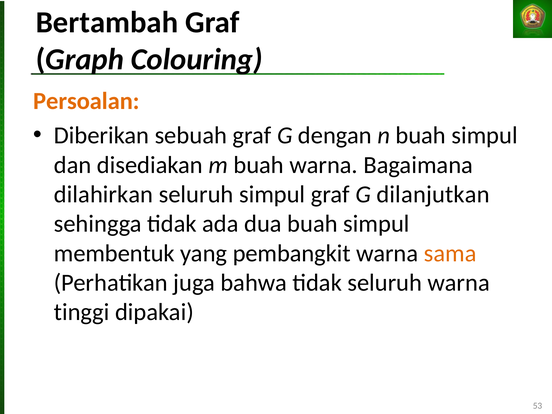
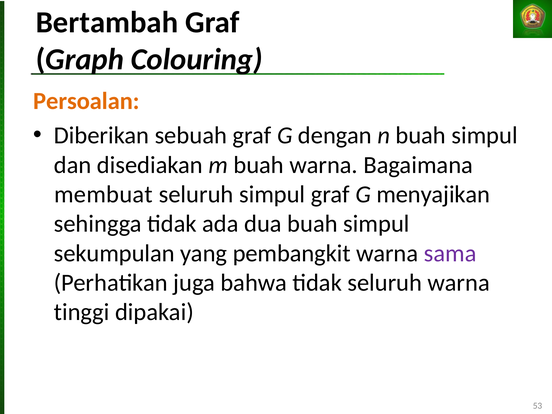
dilahirkan: dilahirkan -> membuat (103, 194)
dilanjutkan: dilanjutkan -> menyajikan (433, 194)
membentuk: membentuk -> sekumpulan (114, 253)
sama colour: orange -> purple (450, 253)
